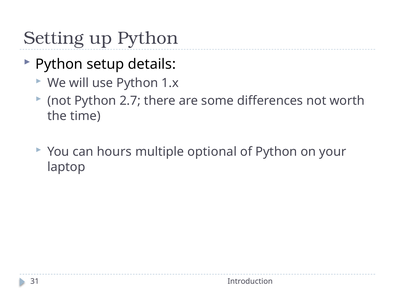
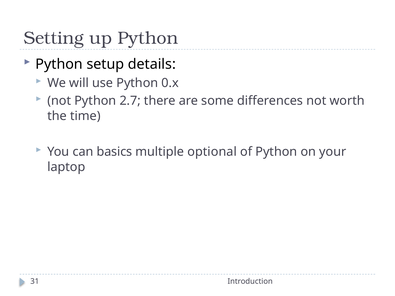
1.x: 1.x -> 0.x (170, 83)
hours: hours -> basics (114, 152)
